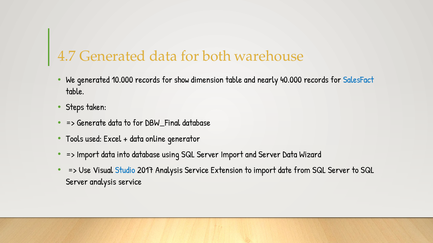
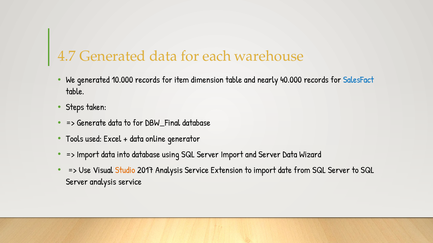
both: both -> each (217, 56)
show: show -> item (182, 80)
Studio colour: blue -> orange (125, 170)
